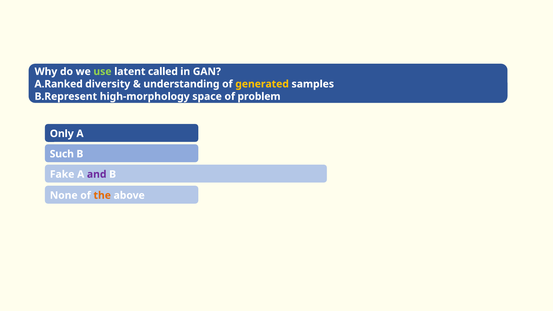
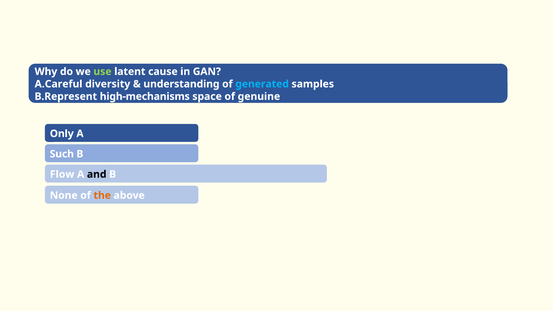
called: called -> cause (163, 72)
A.Ranked: A.Ranked -> A.Careful (59, 84)
generated colour: yellow -> light blue (262, 84)
high-morphology: high-morphology -> high-mechanisms (145, 96)
problem: problem -> genuine (259, 96)
Fake: Fake -> Flow (62, 174)
and colour: purple -> black (97, 174)
